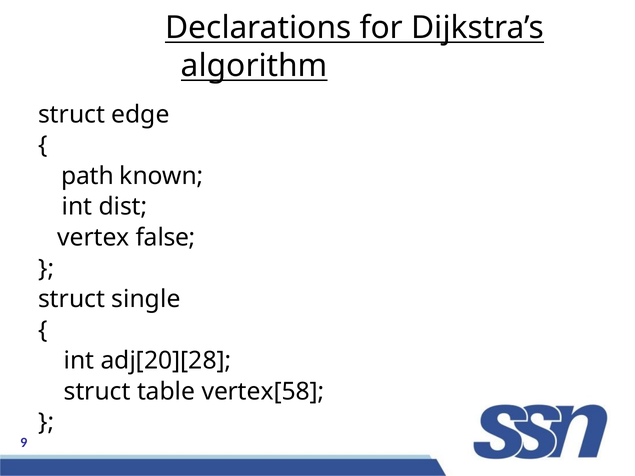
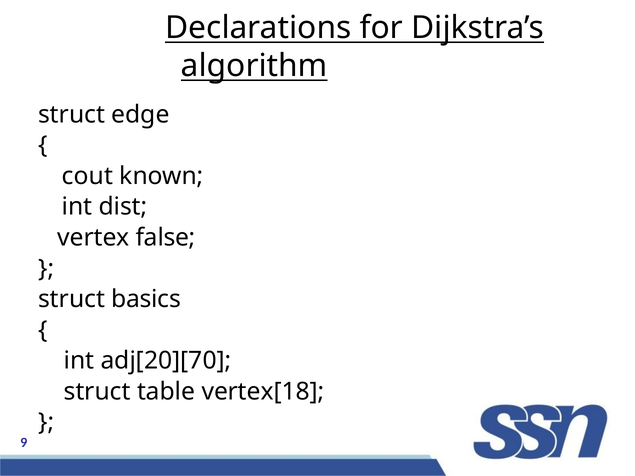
path: path -> cout (87, 176)
single: single -> basics (146, 299)
adj[20][28: adj[20][28 -> adj[20][70 (166, 361)
vertex[58: vertex[58 -> vertex[18 (263, 392)
